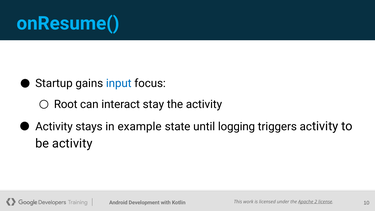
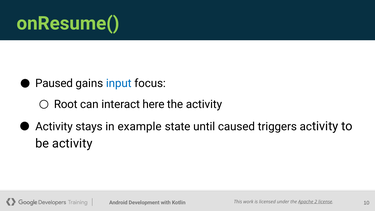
onResume( colour: light blue -> light green (68, 23)
Startup: Startup -> Paused (54, 83)
stay: stay -> here (153, 104)
logging: logging -> caused (236, 126)
